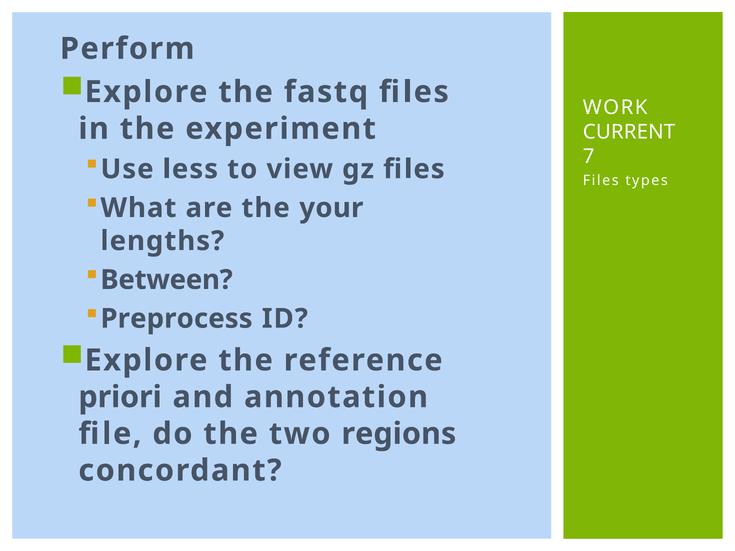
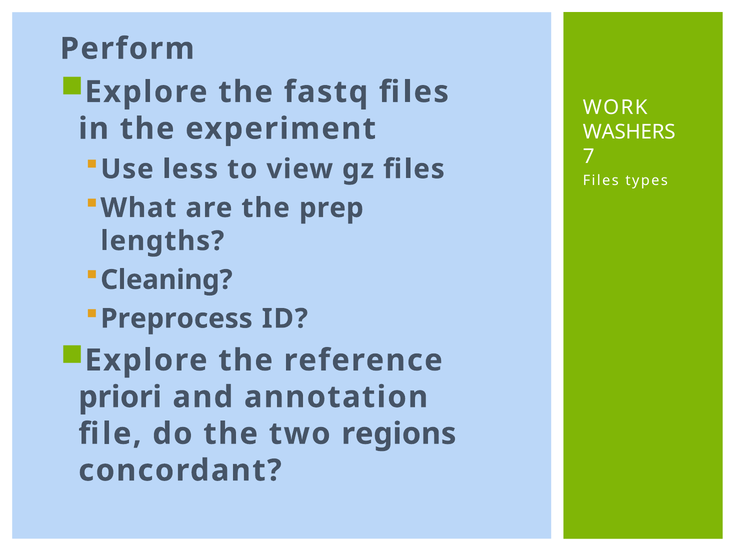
CURRENT: CURRENT -> WASHERS (629, 132)
your: your -> prep (331, 208)
Between: Between -> Cleaning (167, 280)
